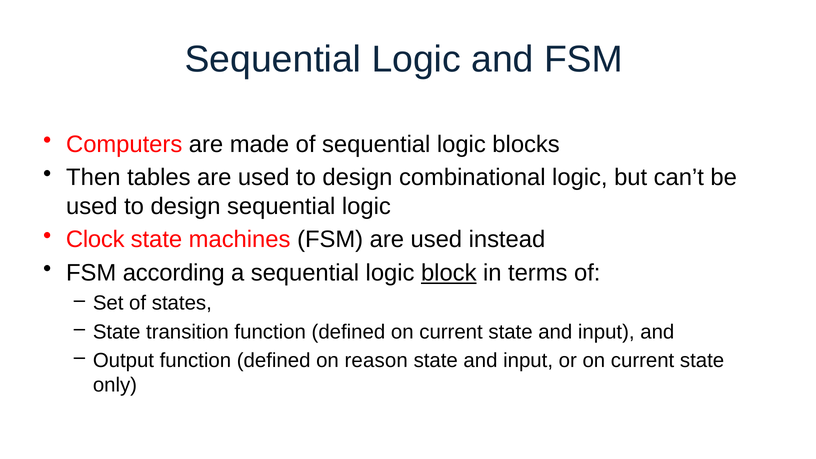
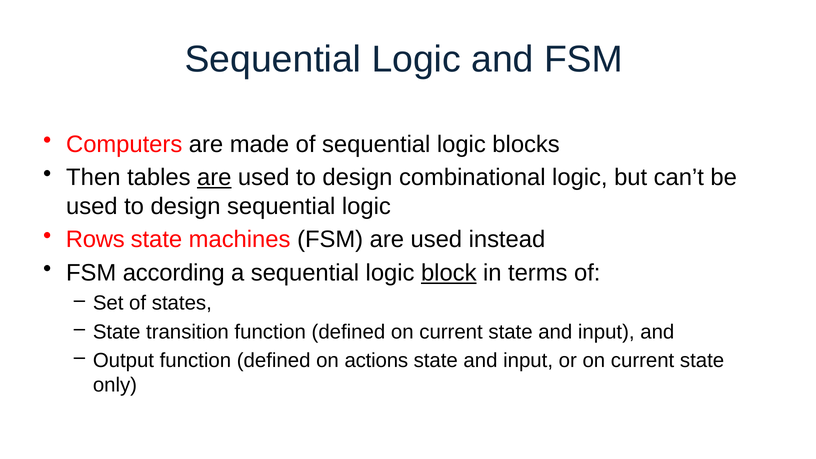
are underline: none -> present (214, 178)
Clock: Clock -> Rows (95, 240)
reason: reason -> actions (376, 360)
